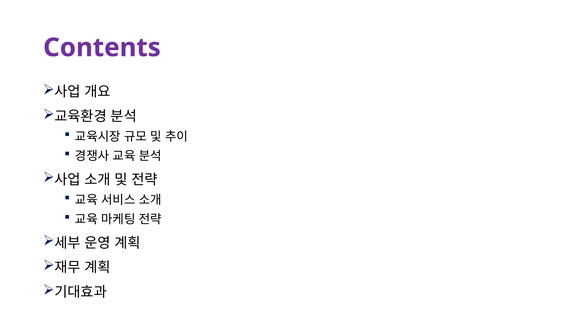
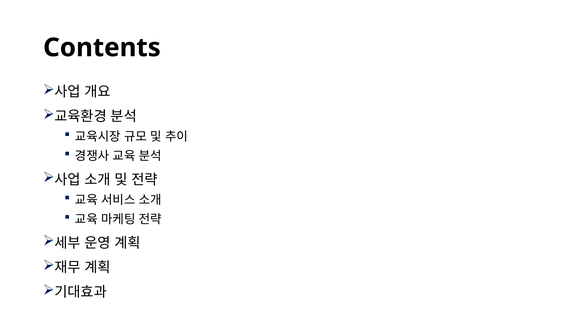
Contents colour: purple -> black (102, 48)
